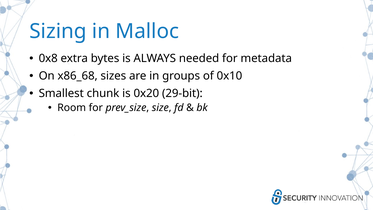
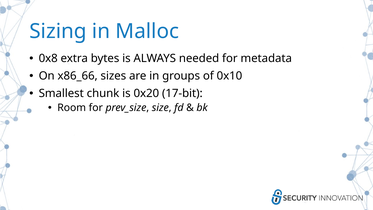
x86_68: x86_68 -> x86_66 (78, 76)
29-bit: 29-bit -> 17-bit (182, 93)
